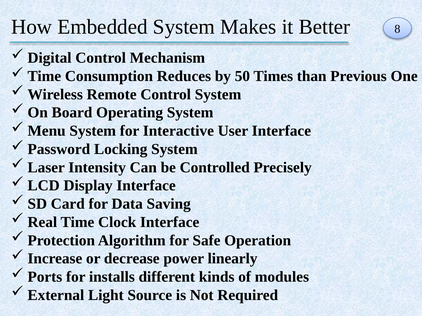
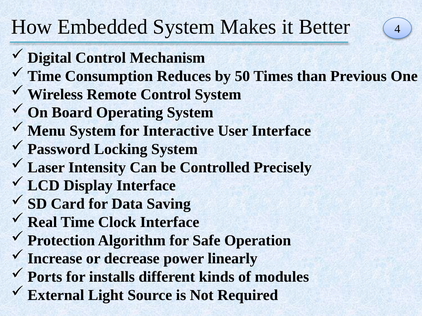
8: 8 -> 4 (397, 29)
